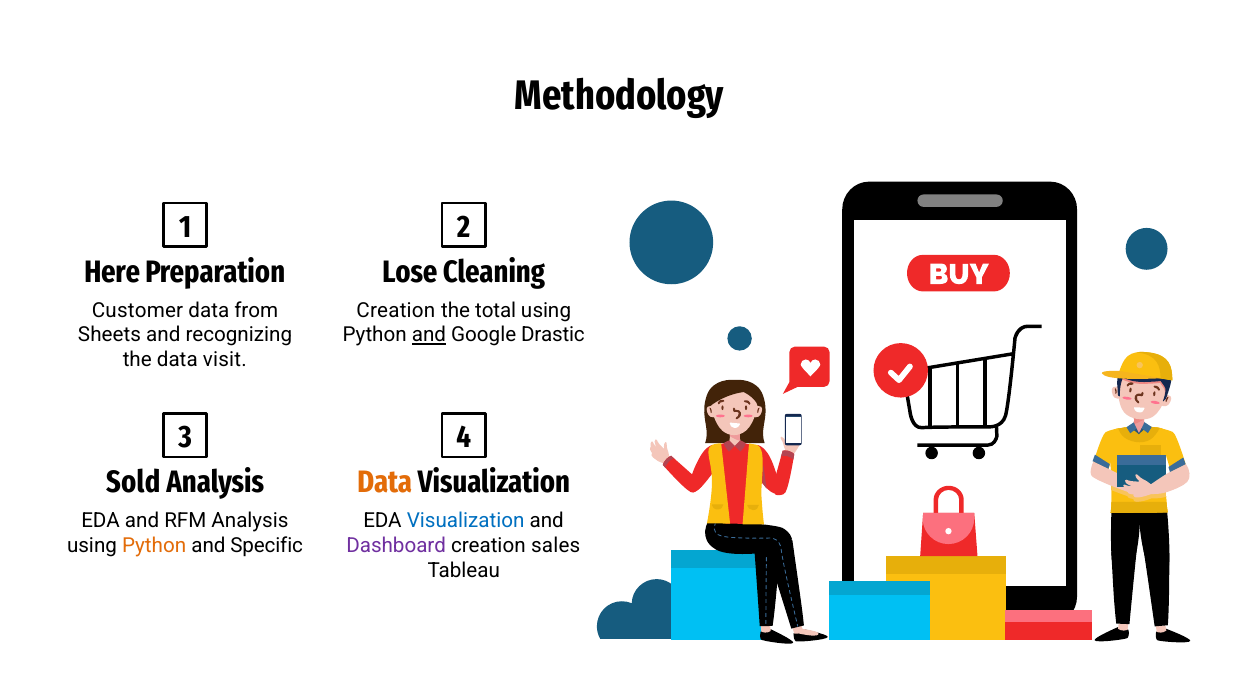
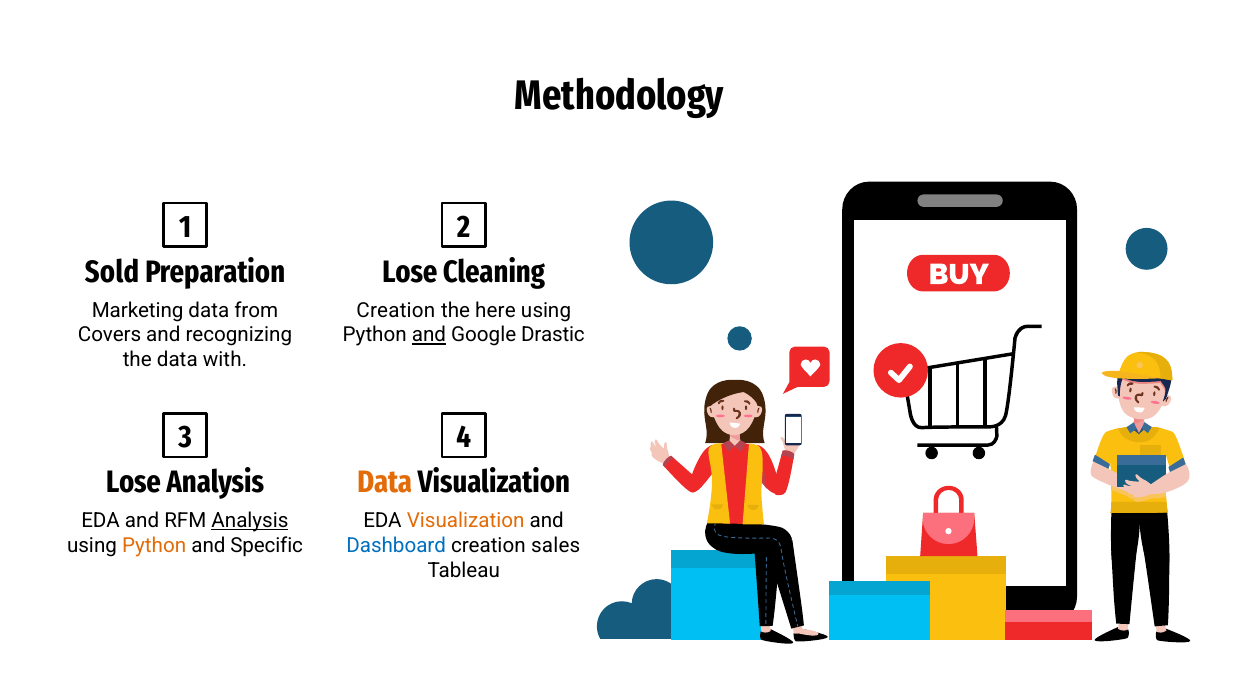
Here: Here -> Sold (112, 272)
Customer: Customer -> Marketing (138, 310)
total: total -> here (496, 310)
Sheets: Sheets -> Covers (110, 335)
visit: visit -> with (225, 360)
Sold: Sold -> Lose (133, 483)
Analysis underline: none -> present (250, 521)
Visualization colour: blue -> orange (466, 521)
Dashboard colour: purple -> blue (396, 545)
